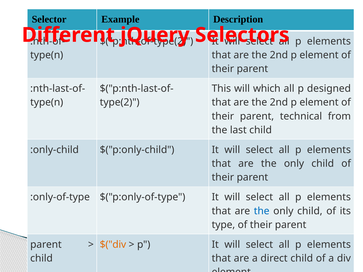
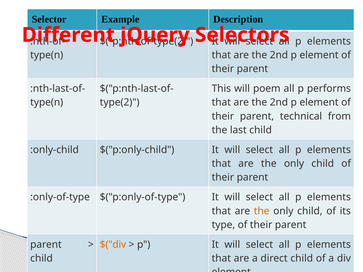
which: which -> poem (267, 89)
designed: designed -> performs (329, 89)
the colour: blue -> orange (262, 211)
